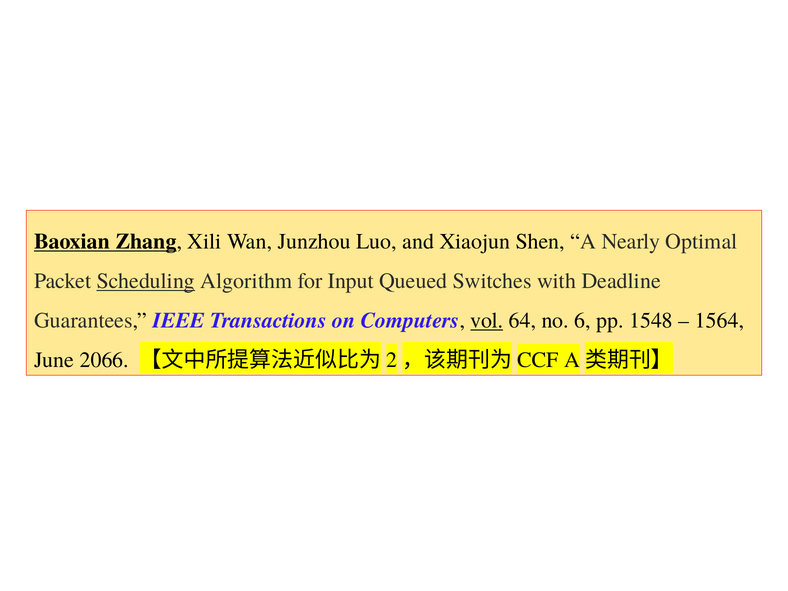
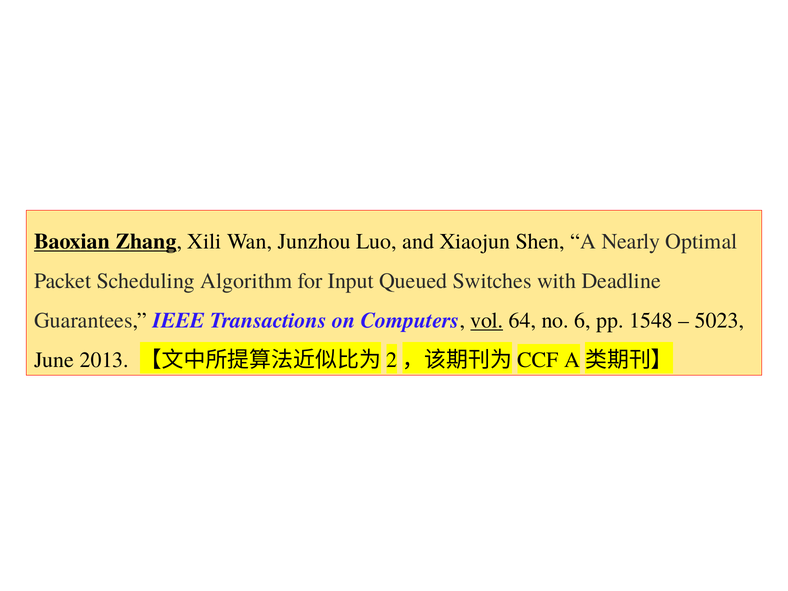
Scheduling underline: present -> none (146, 281)
1564: 1564 -> 5023 (720, 321)
2066: 2066 -> 2013 (104, 360)
